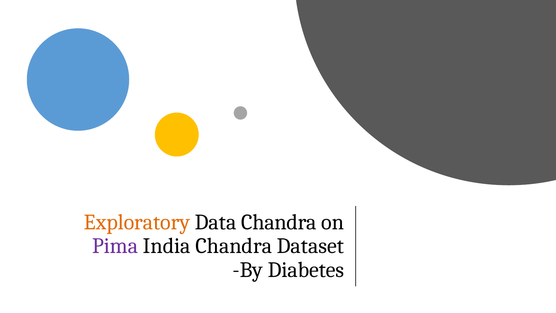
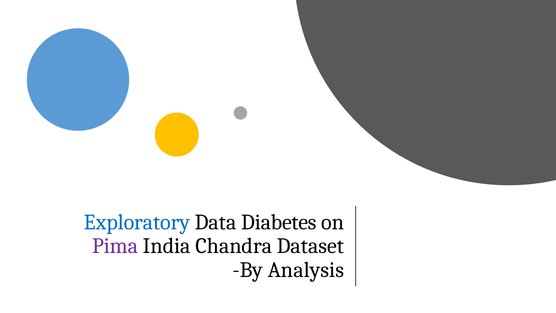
Exploratory colour: orange -> blue (137, 222)
Data Chandra: Chandra -> Diabetes (279, 222)
Diabetes: Diabetes -> Analysis (306, 270)
